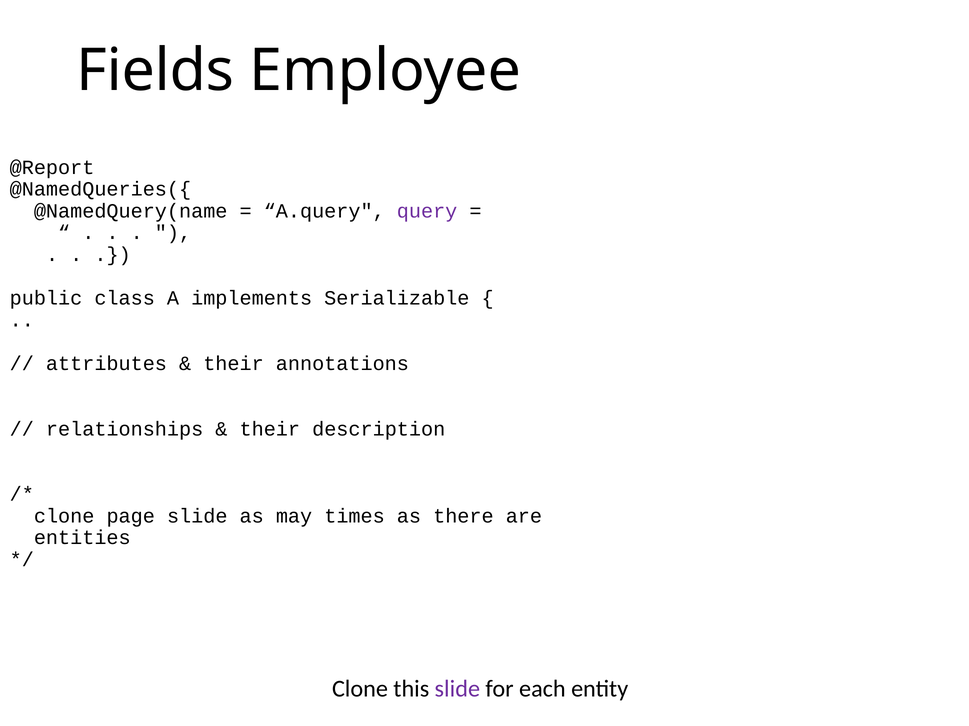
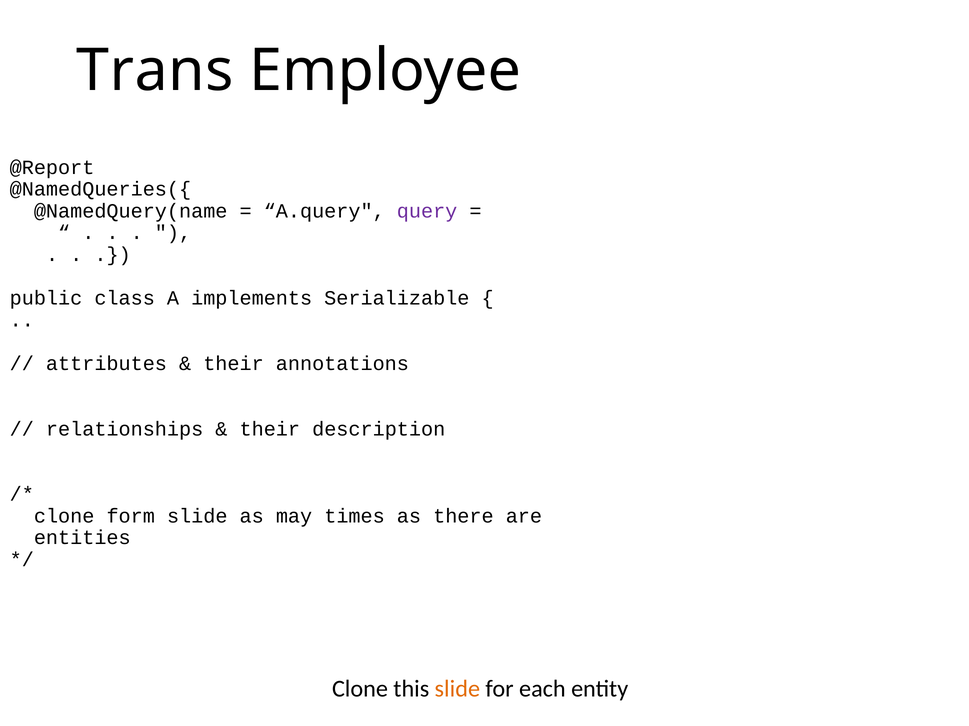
Fields: Fields -> Trans (155, 71)
page: page -> form (131, 517)
slide colour: purple -> orange (457, 689)
